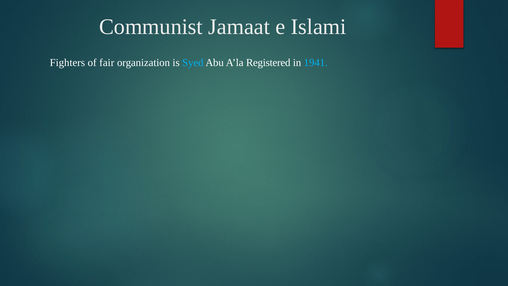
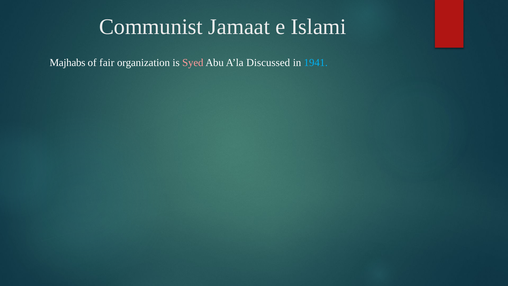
Fighters: Fighters -> Majhabs (68, 62)
Syed colour: light blue -> pink (193, 62)
Registered: Registered -> Discussed (268, 62)
